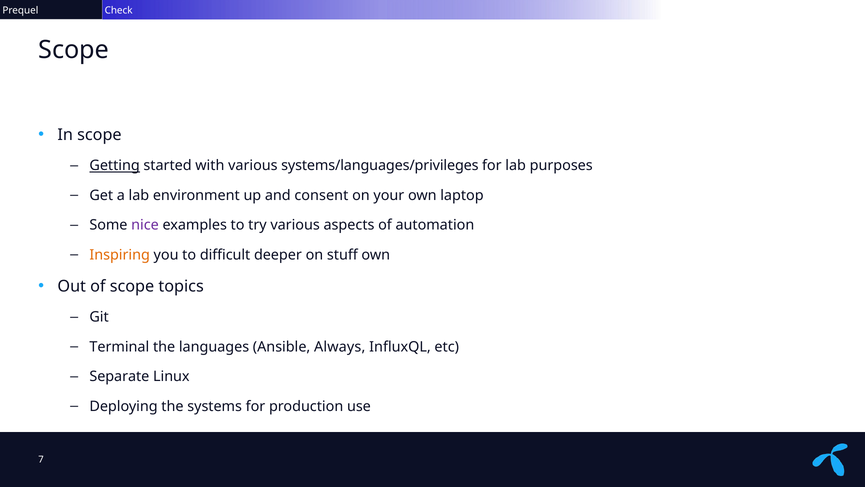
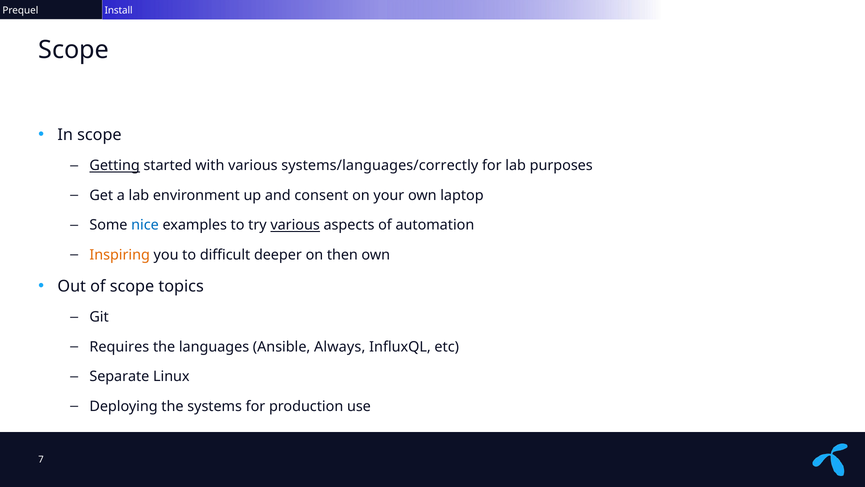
Check: Check -> Install (119, 10)
systems/languages/privileges: systems/languages/privileges -> systems/languages/correctly (380, 166)
nice colour: purple -> blue (145, 225)
various underline: none -> present (295, 225)
stuff: stuff -> then (342, 255)
Terminal: Terminal -> Requires (119, 347)
